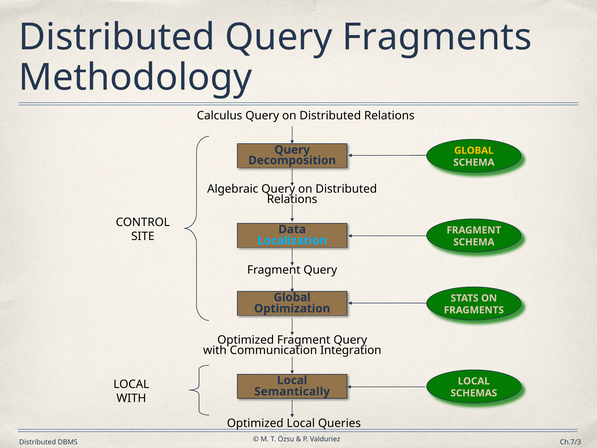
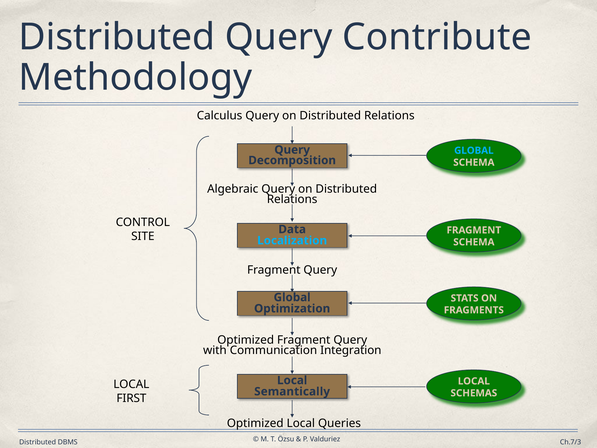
Query Fragments: Fragments -> Contribute (437, 37)
GLOBAL colour: yellow -> light blue (474, 150)
WITH: WITH -> FIRST (131, 398)
